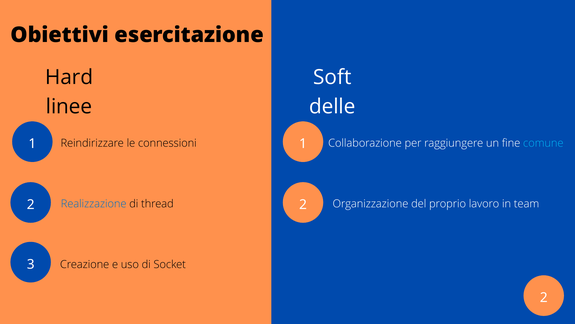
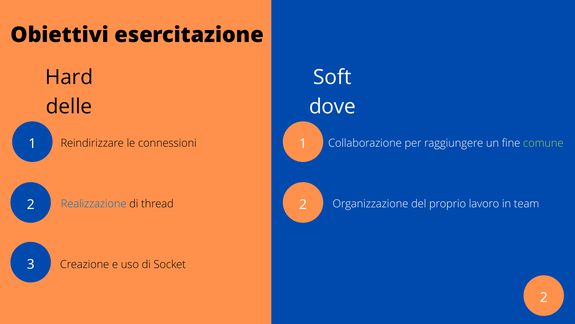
linee: linee -> delle (69, 106)
delle: delle -> dove (332, 106)
comune colour: light blue -> light green (543, 143)
